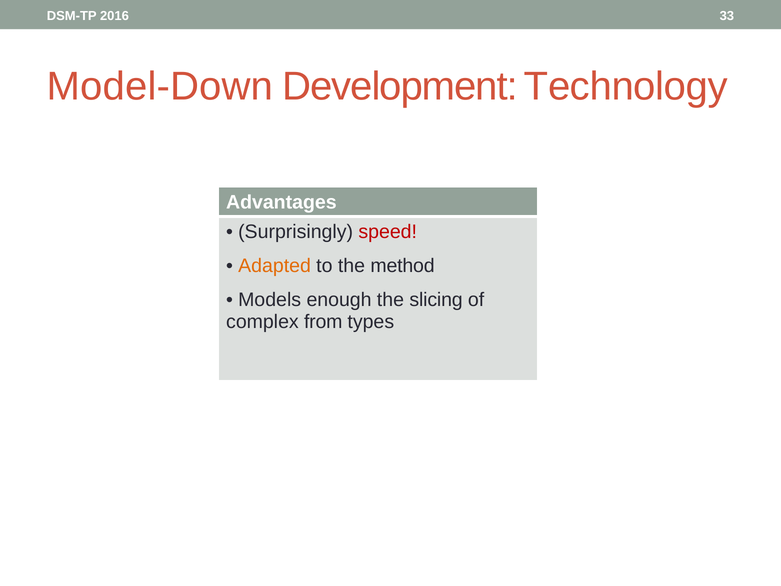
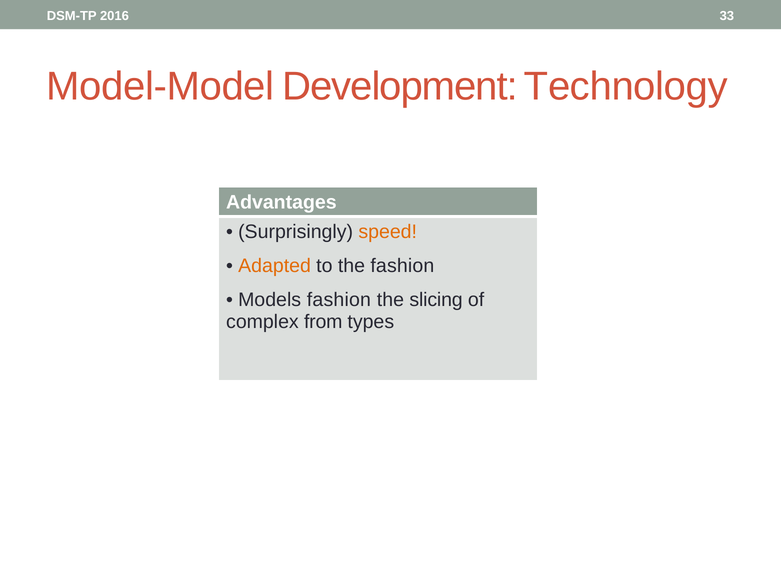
Model-Down: Model-Down -> Model-Model (160, 86)
speed colour: red -> orange (388, 232)
the method: method -> fashion (402, 266)
Models enough: enough -> fashion (339, 300)
